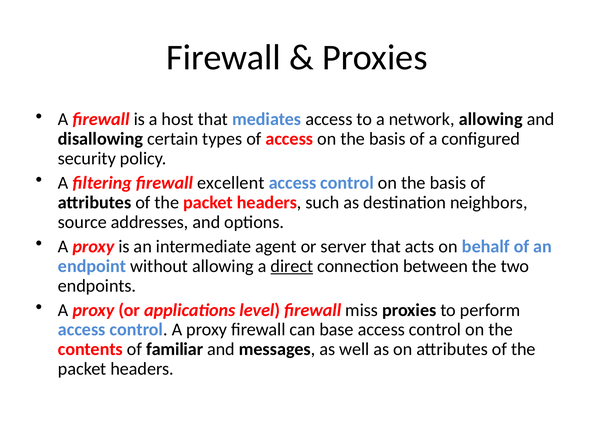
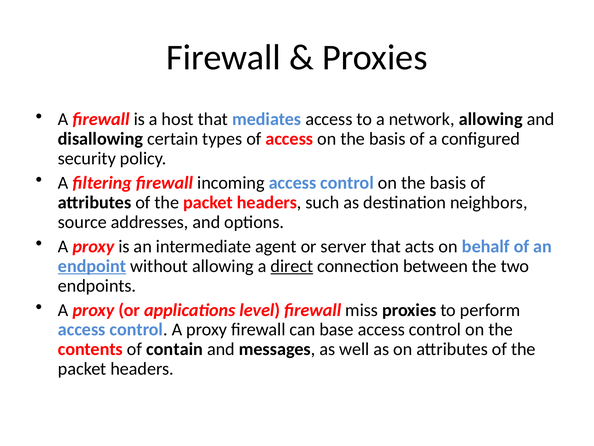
excellent: excellent -> incoming (231, 183)
endpoint underline: none -> present (92, 266)
familiar: familiar -> contain (175, 349)
